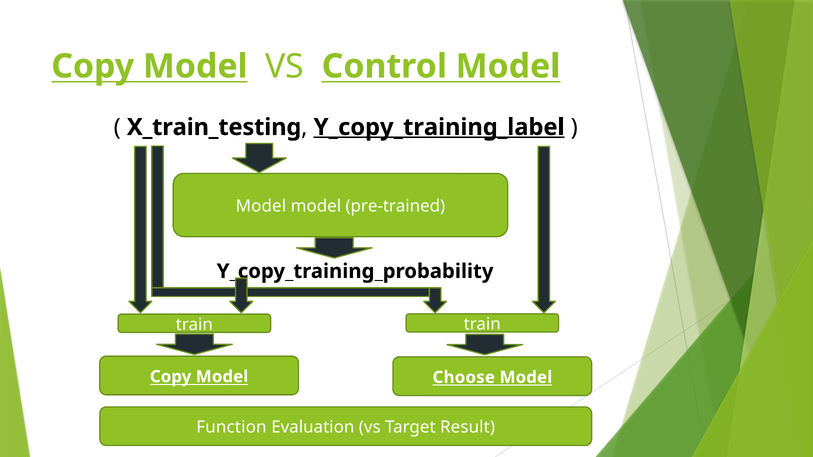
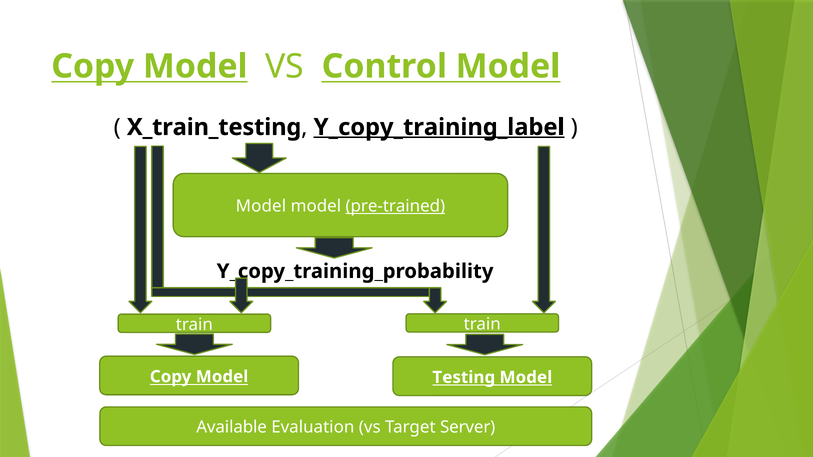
pre-trained underline: none -> present (395, 206)
Choose: Choose -> Testing (464, 378)
Function: Function -> Available (232, 428)
Result: Result -> Server (468, 428)
